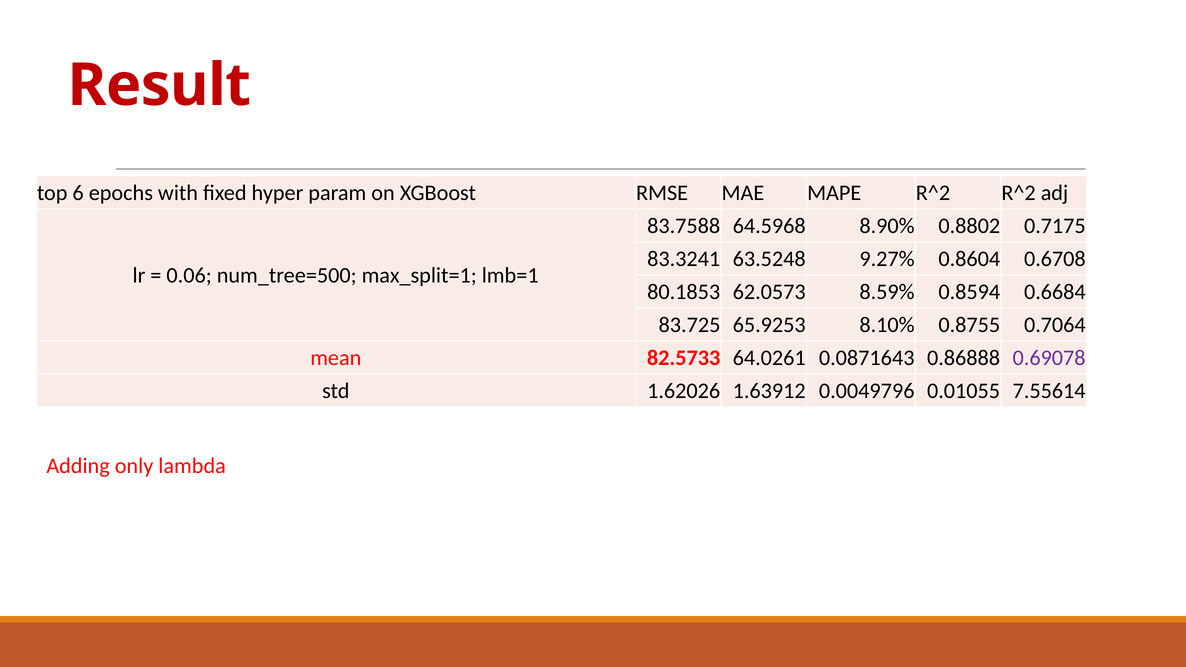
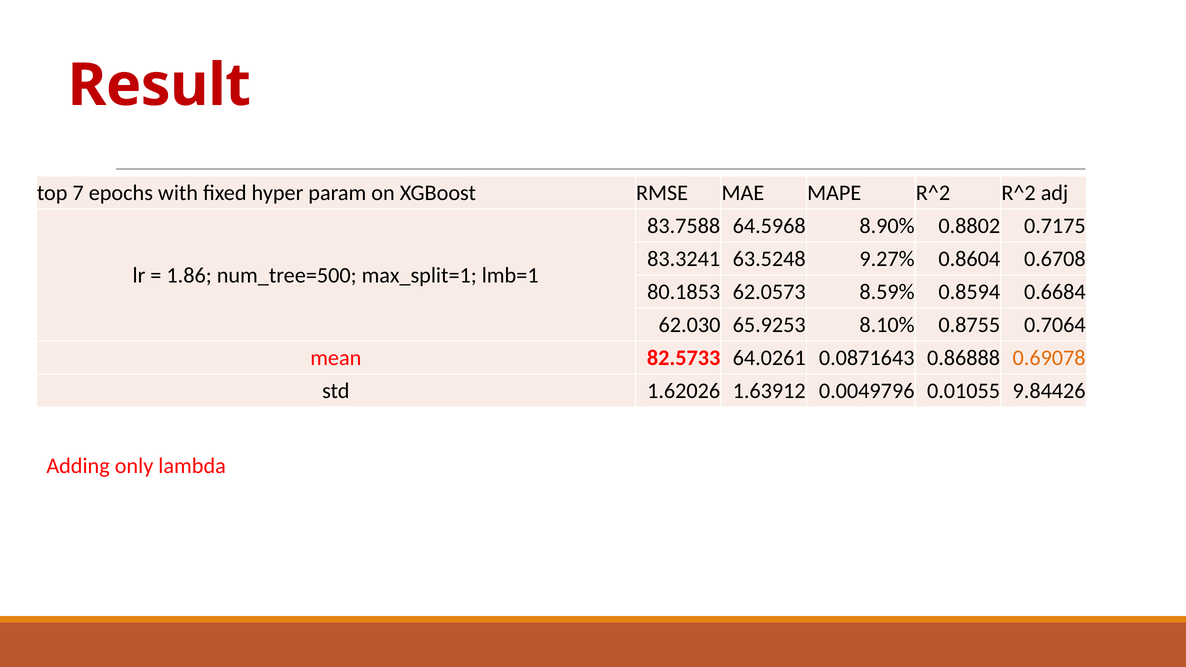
6: 6 -> 7 (78, 193)
0.06: 0.06 -> 1.86 (189, 276)
83.725: 83.725 -> 62.030 (689, 325)
0.69078 colour: purple -> orange (1049, 358)
7.55614: 7.55614 -> 9.84426 (1049, 391)
